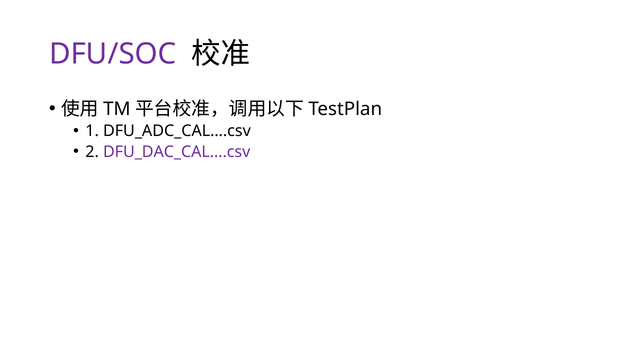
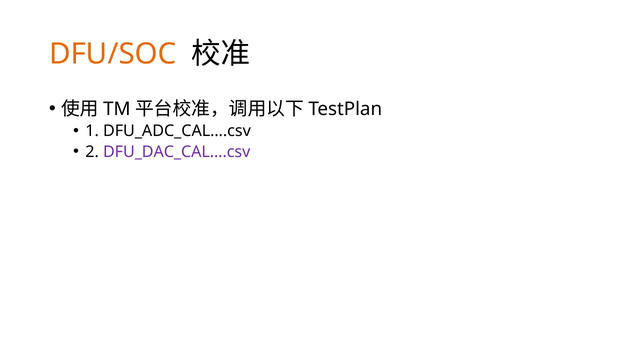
DFU/SOC colour: purple -> orange (113, 54)
